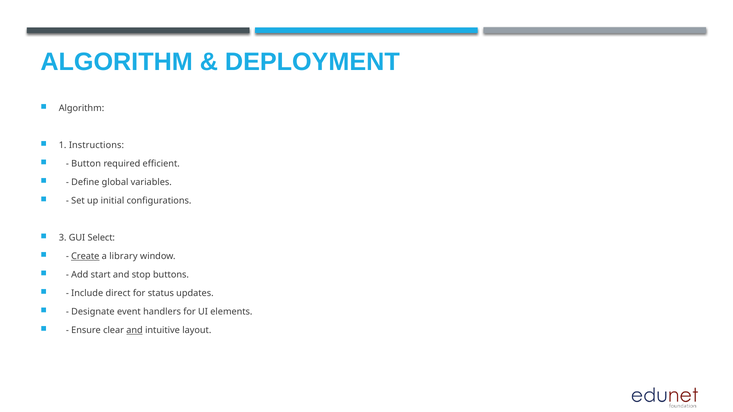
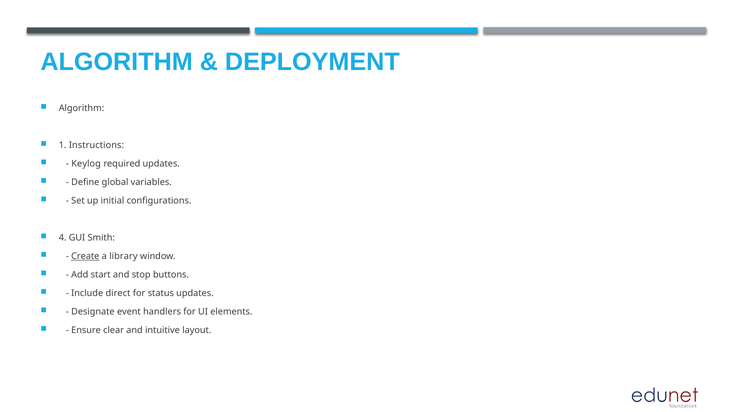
Button: Button -> Keylog (86, 164)
required efficient: efficient -> updates (161, 164)
3: 3 -> 4 (63, 238)
Select: Select -> Smith (101, 238)
and underline: present -> none (135, 330)
